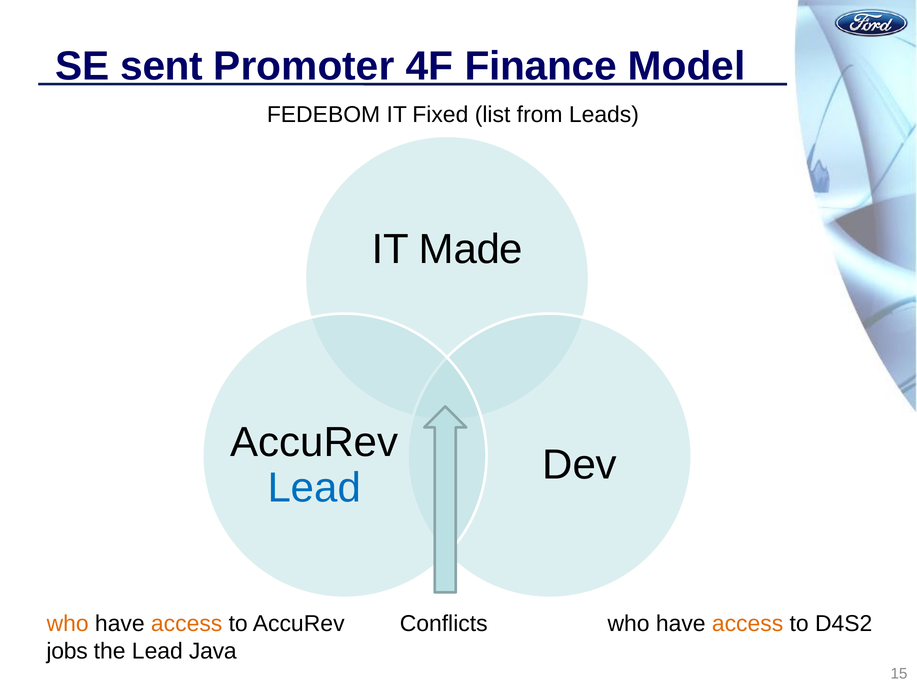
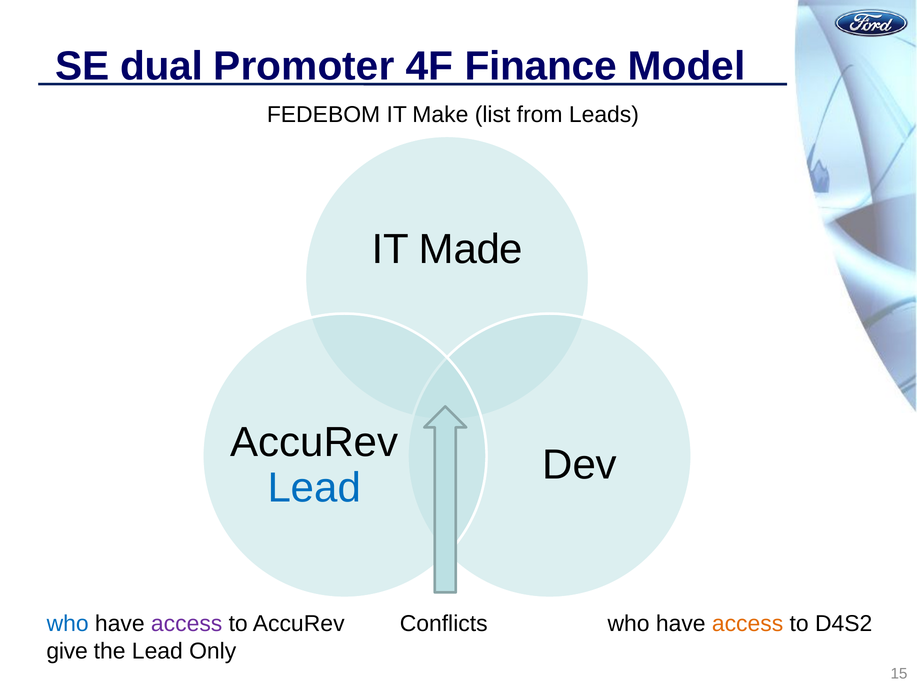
sent: sent -> dual (162, 66)
Fixed: Fixed -> Make (440, 115)
who colour: orange -> blue (68, 624)
access colour: orange -> purple (187, 624)
jobs: jobs -> give (67, 651)
Java: Java -> Only (213, 651)
